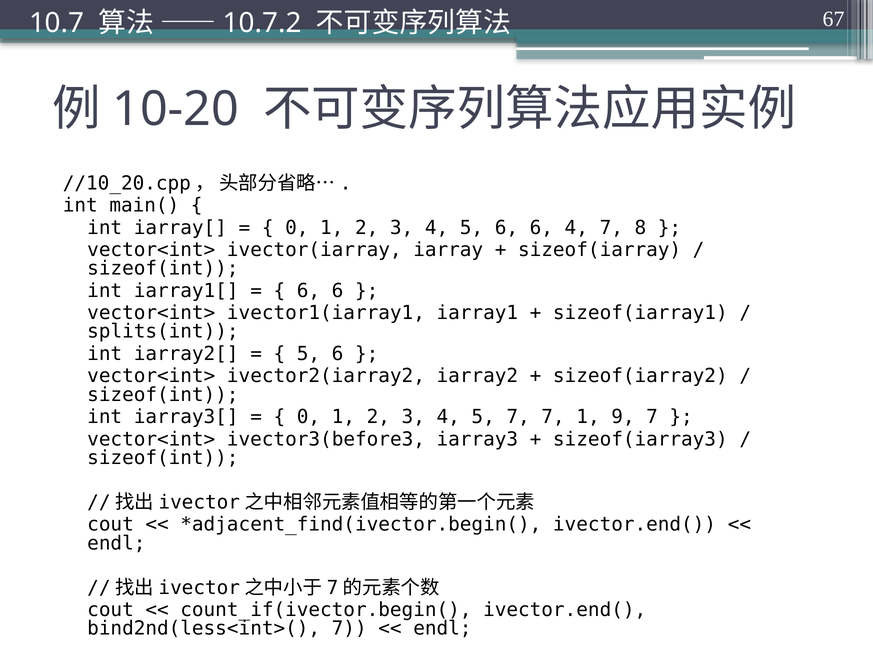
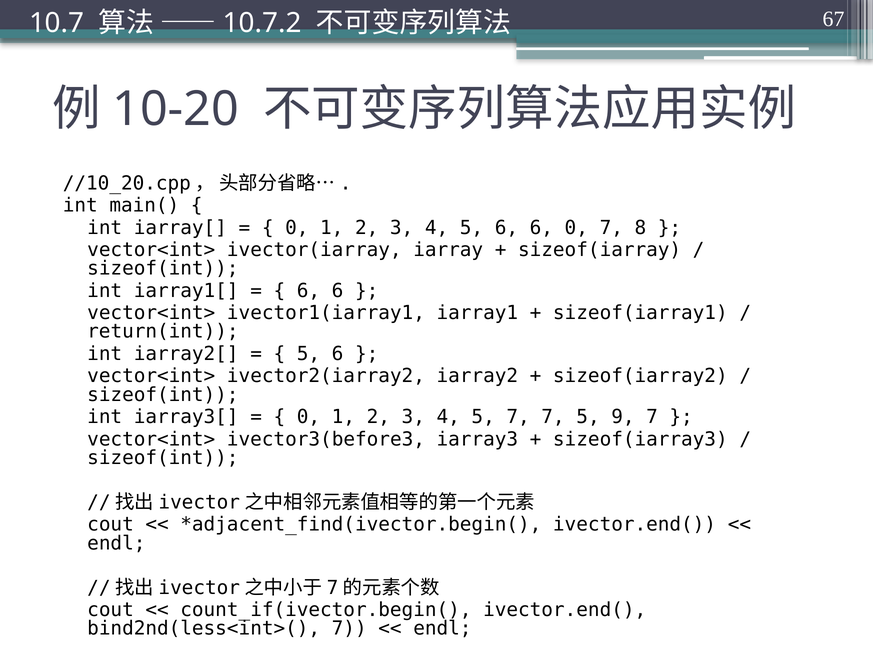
6 4: 4 -> 0 (576, 228)
splits(int: splits(int -> return(int (163, 332)
7 1: 1 -> 5 (588, 417)
